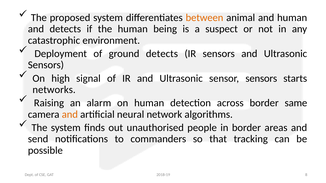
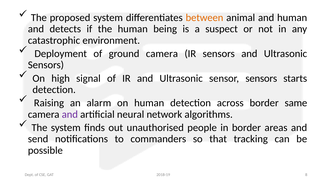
ground detects: detects -> camera (162, 54)
networks: networks -> detection (54, 90)
and colour: orange -> purple (70, 115)
